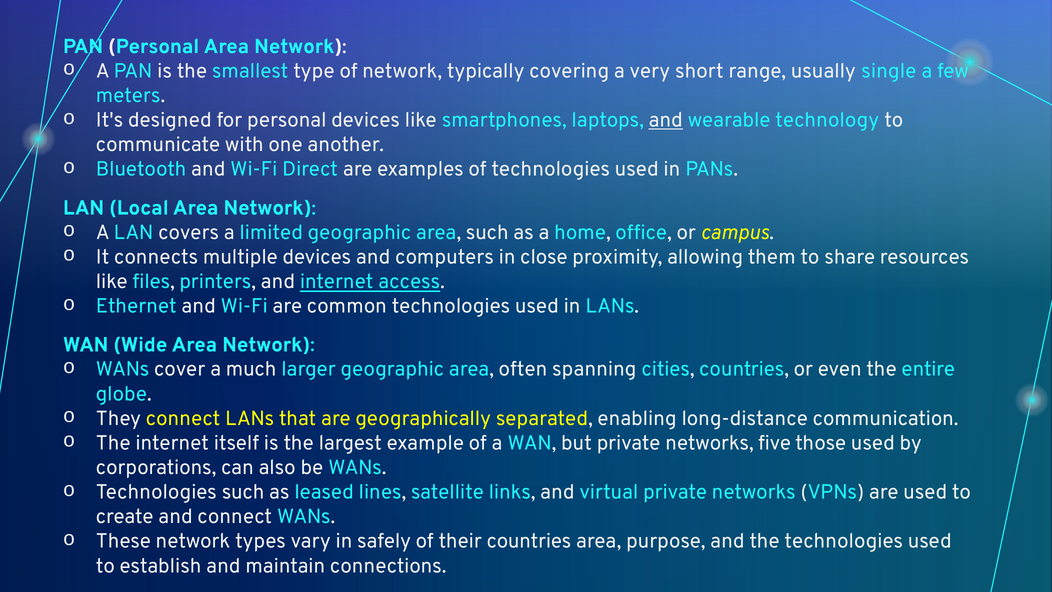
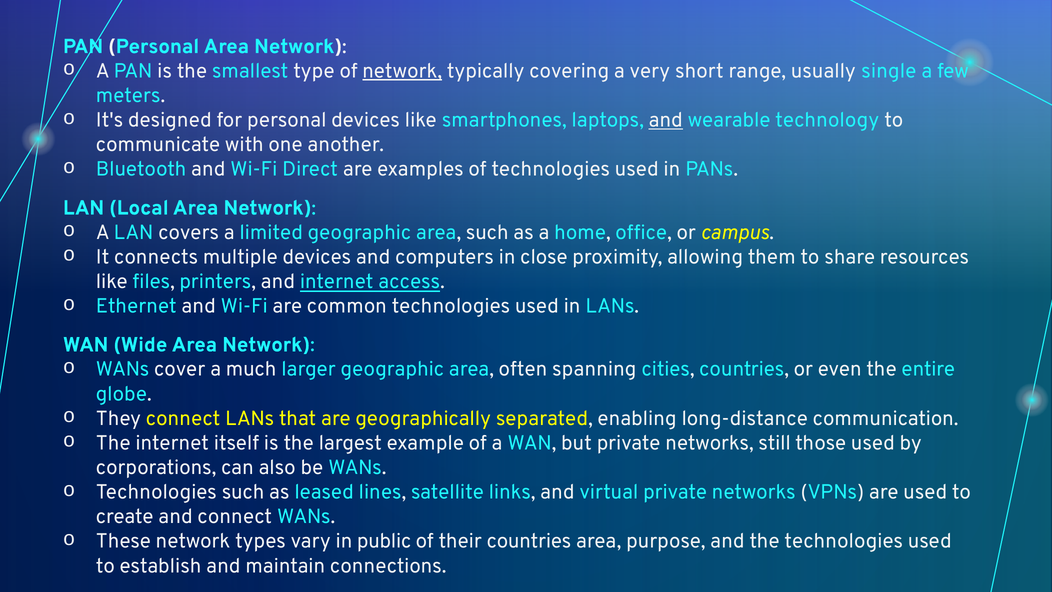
network underline: none -> present (402, 71)
five: five -> still (775, 443)
safely: safely -> public (384, 541)
